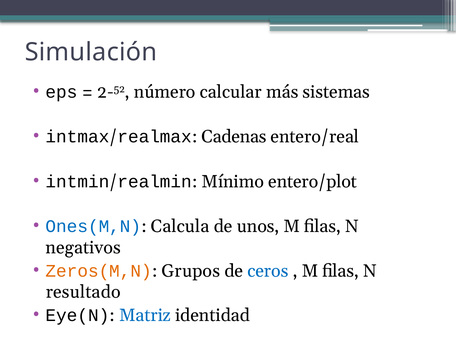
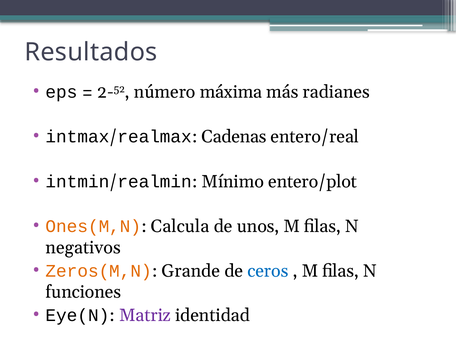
Simulación: Simulación -> Resultados (91, 52)
calcular: calcular -> máxima (231, 92)
sistemas: sistemas -> radianes (336, 92)
Ones(M,N colour: blue -> orange (93, 226)
Grupos: Grupos -> Grande (191, 271)
resultado: resultado -> funciones (83, 292)
Matriz colour: blue -> purple (145, 315)
